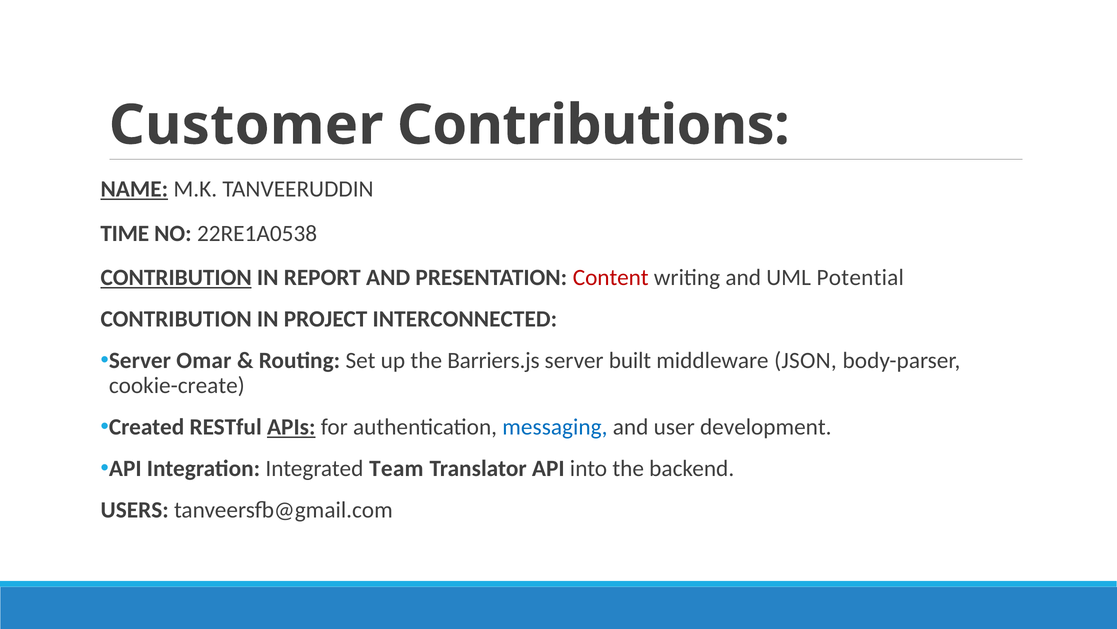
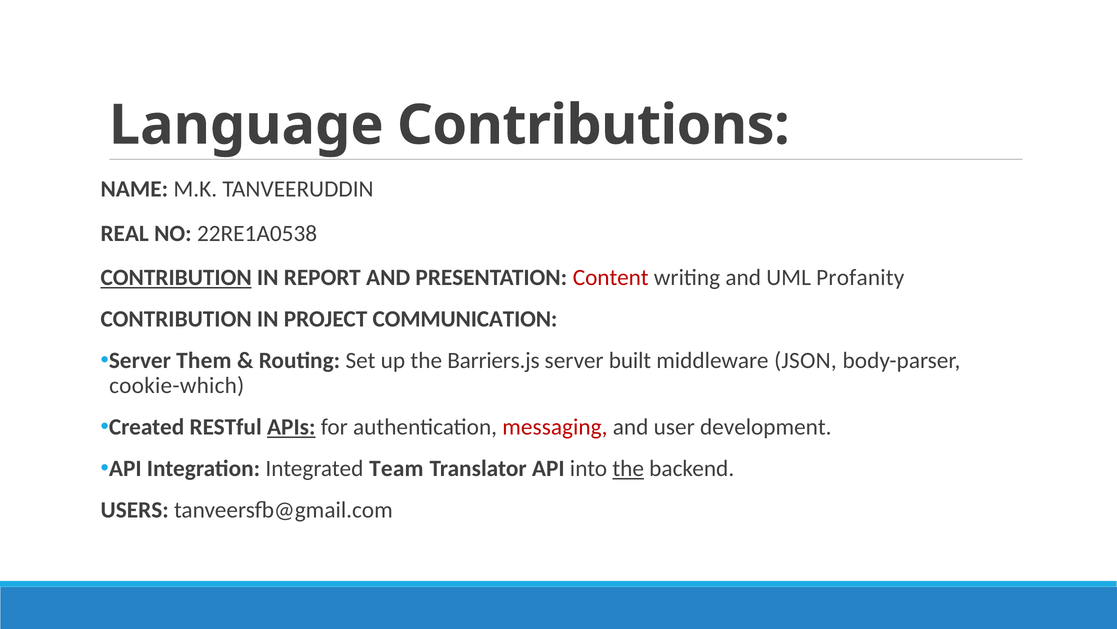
Customer: Customer -> Language (246, 125)
NAME underline: present -> none (134, 189)
TIME: TIME -> REAL (125, 233)
Potential: Potential -> Profanity (860, 277)
INTERCONNECTED: INTERCONNECTED -> COMMUNICATION (465, 319)
Omar: Omar -> Them (204, 360)
cookie-create: cookie-create -> cookie-which (177, 385)
messaging colour: blue -> red (555, 427)
the underline: none -> present (628, 468)
